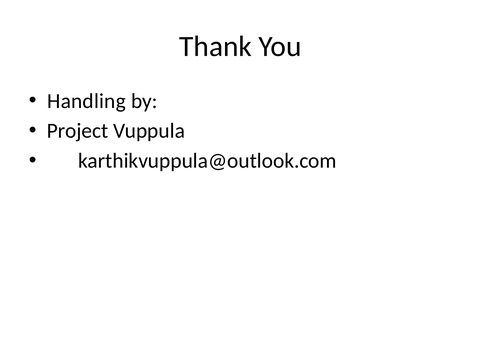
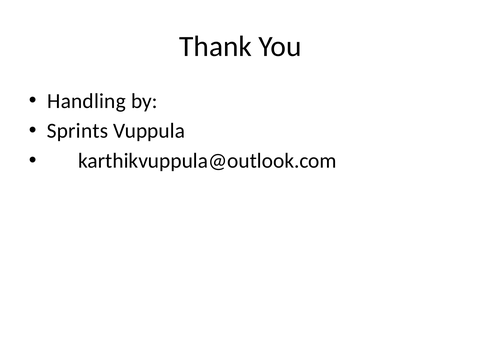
Project: Project -> Sprints (78, 131)
